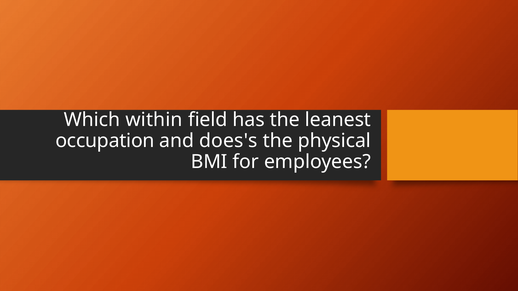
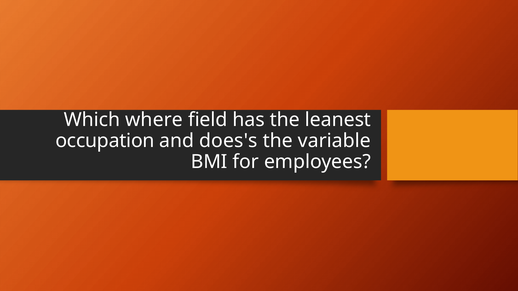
within: within -> where (154, 120)
physical: physical -> variable (334, 141)
